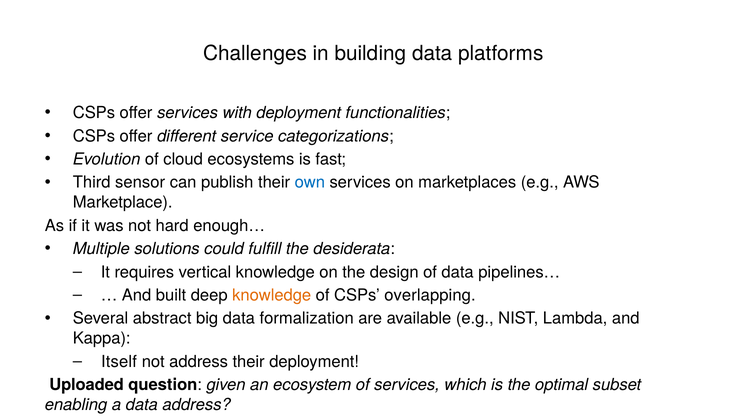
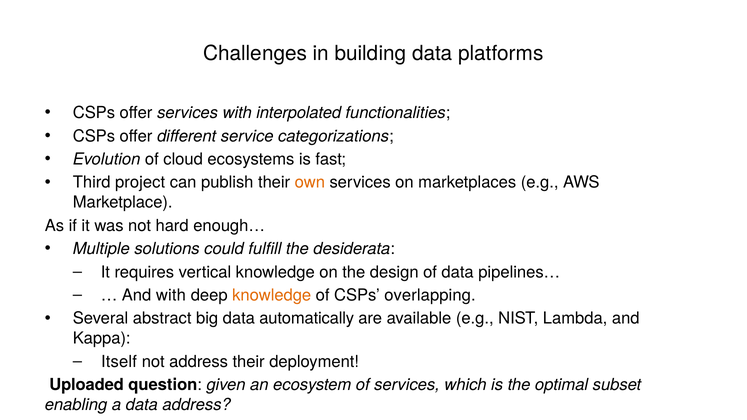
with deployment: deployment -> interpolated (299, 113)
sensor: sensor -> project (140, 183)
own colour: blue -> orange (310, 183)
And built: built -> with (171, 295)
formalization: formalization -> automatically (307, 319)
